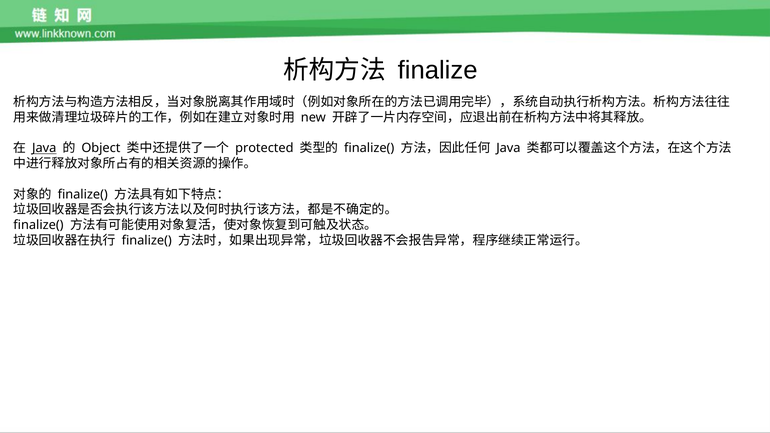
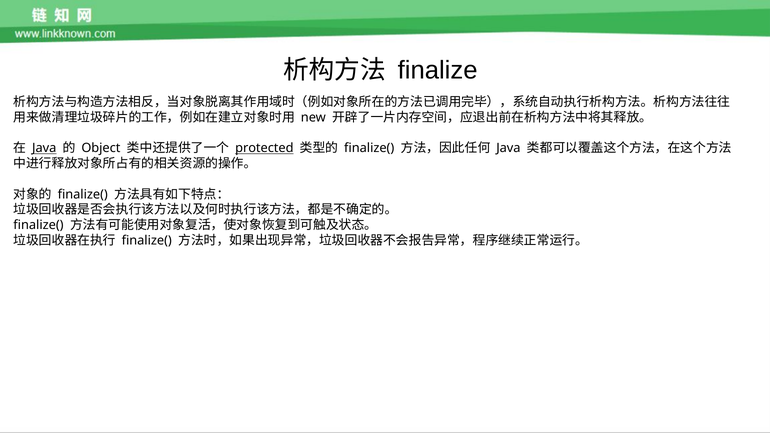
protected underline: none -> present (264, 148)
